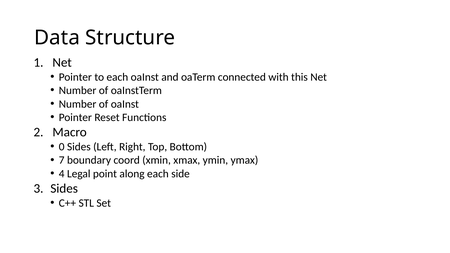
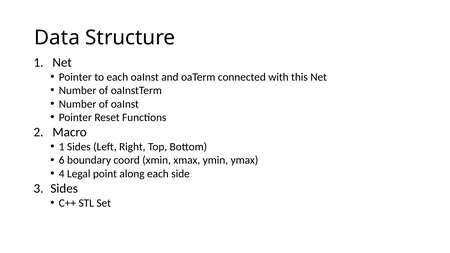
0: 0 -> 1 (62, 147)
7: 7 -> 6 (62, 160)
